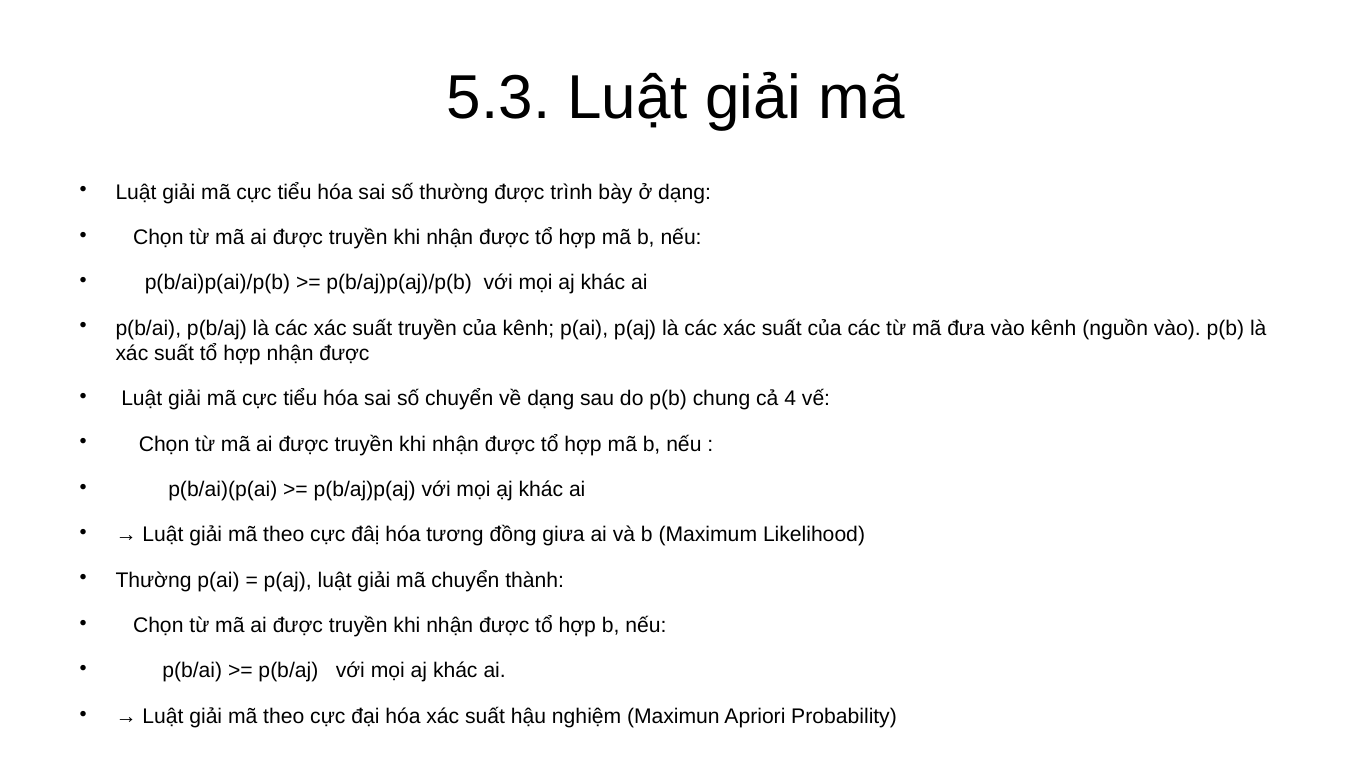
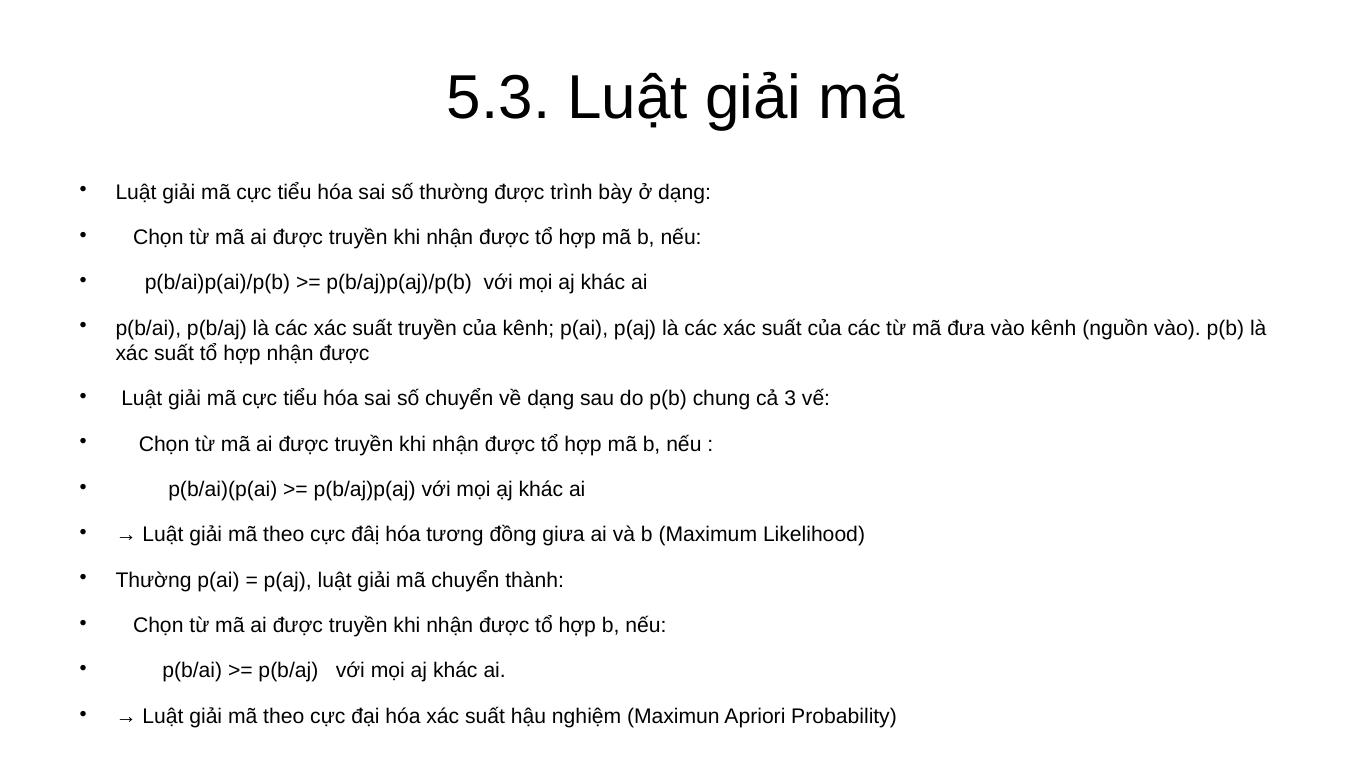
4: 4 -> 3 (790, 399)
